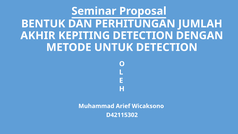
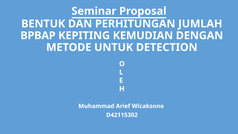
AKHIR: AKHIR -> BPBAP (38, 36)
KEPITING DETECTION: DETECTION -> KEMUDIAN (143, 36)
